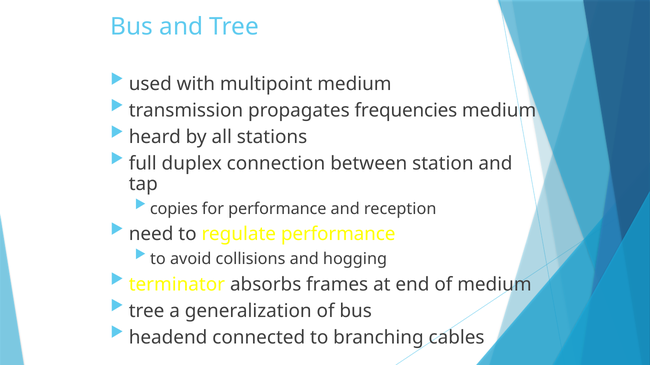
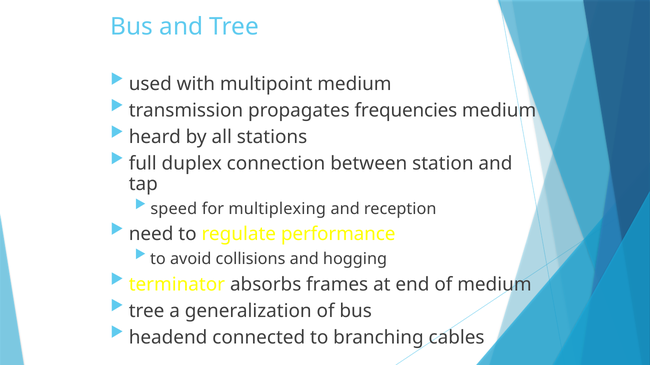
copies: copies -> speed (174, 209)
for performance: performance -> multiplexing (277, 209)
